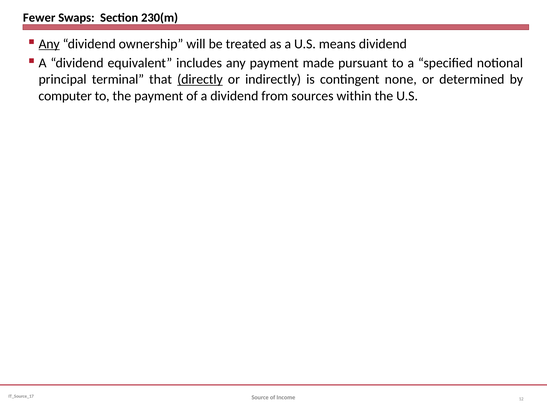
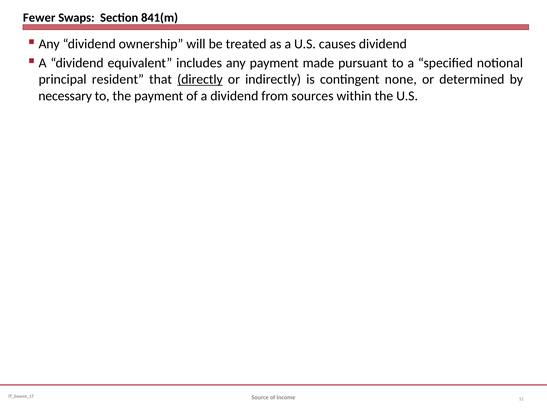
230(m: 230(m -> 841(m (160, 18)
Any underline: present -> none (49, 44)
means: means -> causes (337, 44)
terminal: terminal -> resident (118, 79)
computer: computer -> necessary (65, 96)
